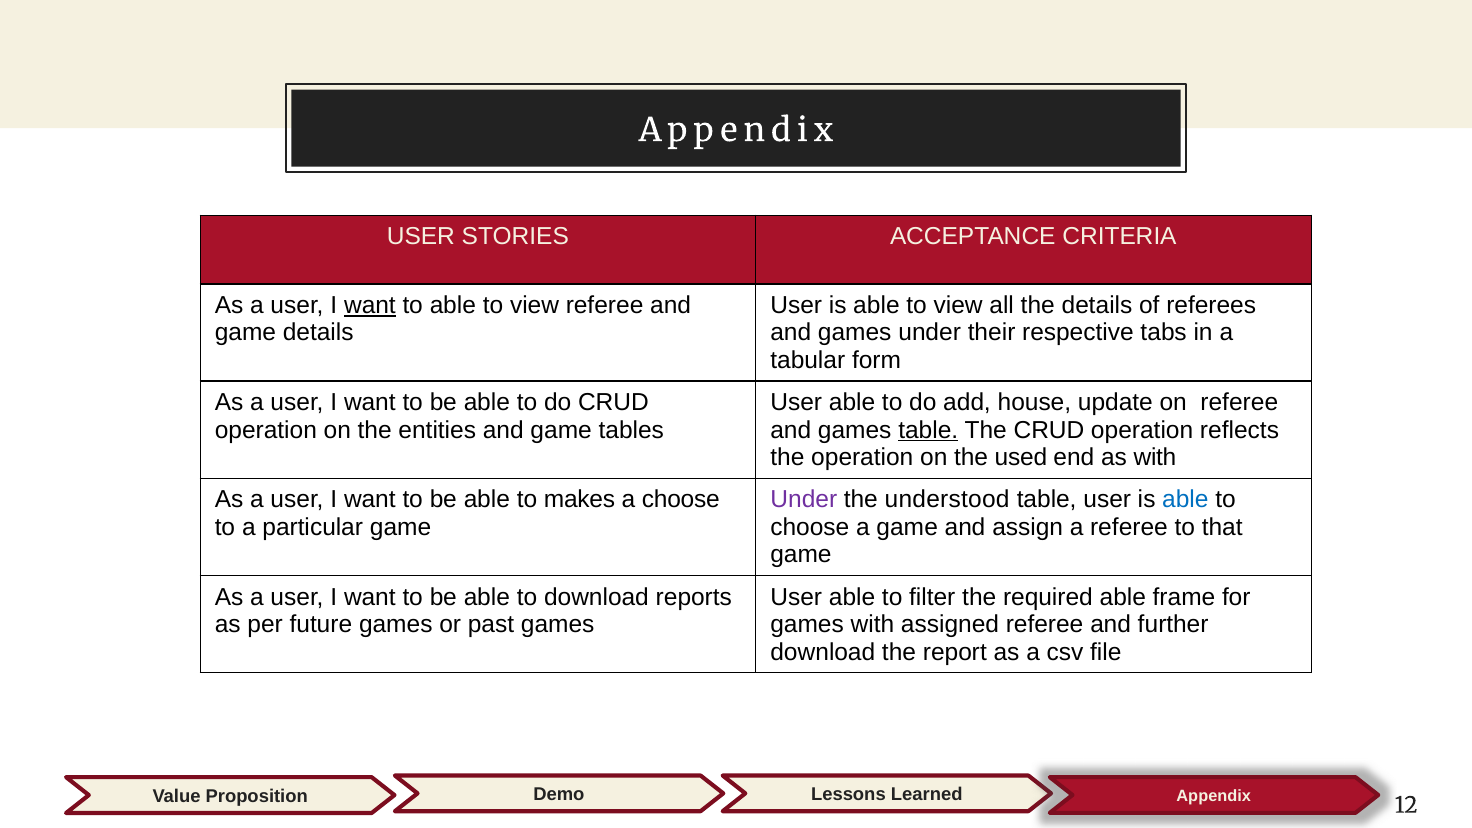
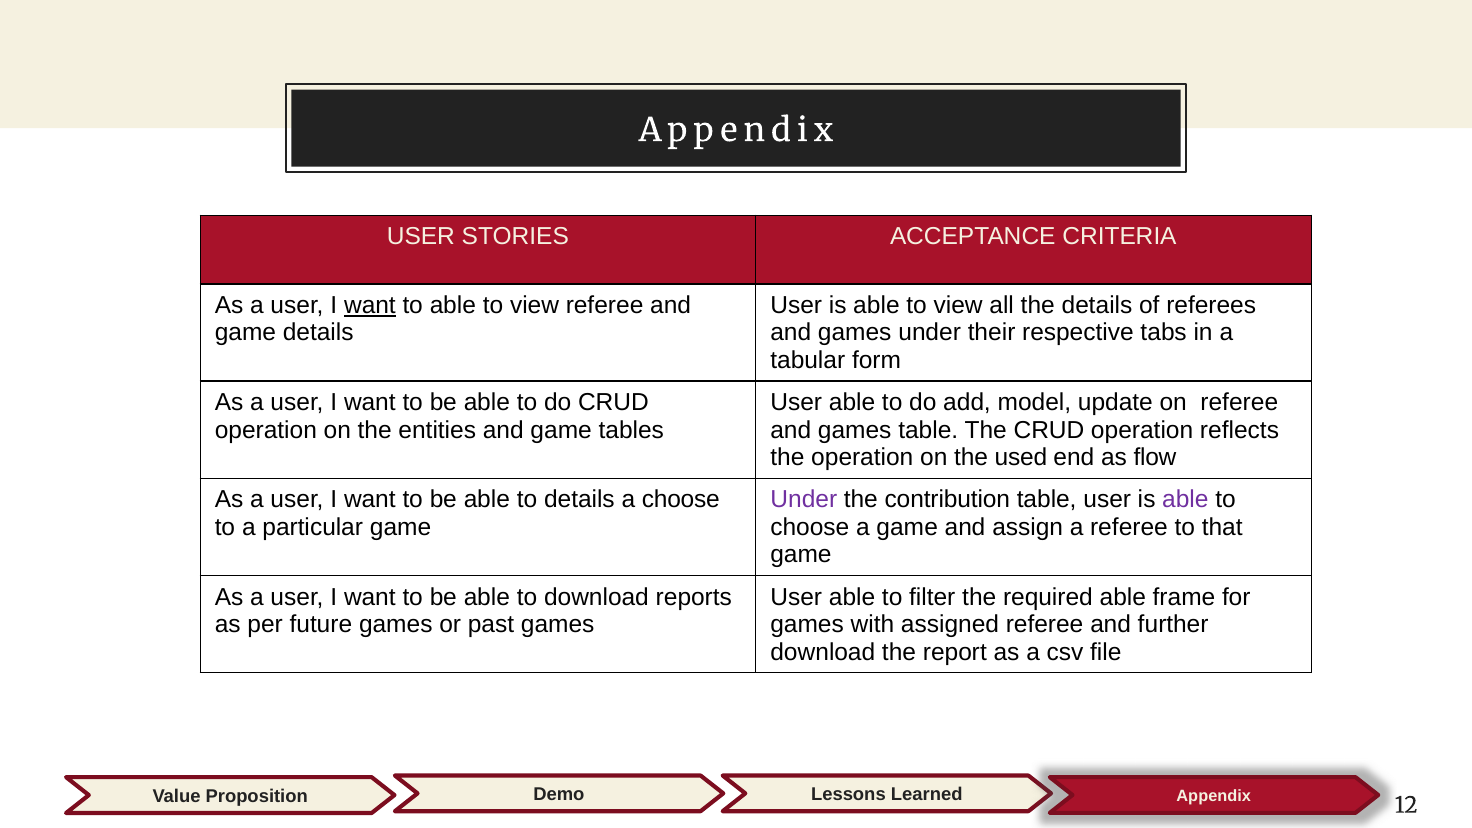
house: house -> model (1034, 403)
table underline: present -> none (928, 430)
as with: with -> flow (1155, 458)
to makes: makes -> details (579, 500)
understood: understood -> contribution (947, 500)
able colour: blue -> purple (1185, 500)
